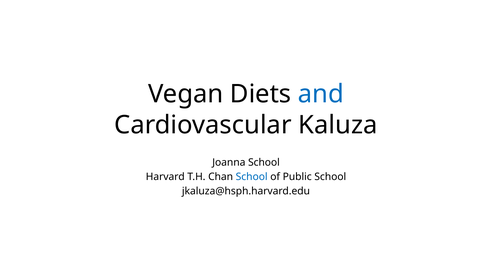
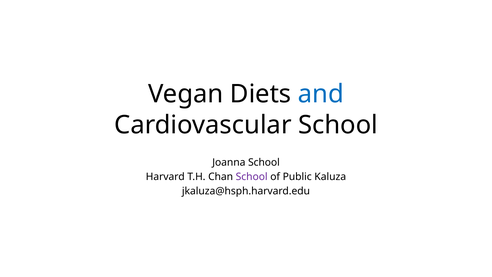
Cardiovascular Kaluza: Kaluza -> School (338, 125)
School colour: blue -> purple (252, 177)
Public School: School -> Kaluza (330, 177)
